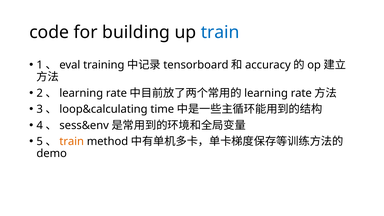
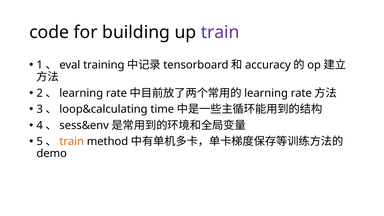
train colour: blue -> purple (220, 32)
